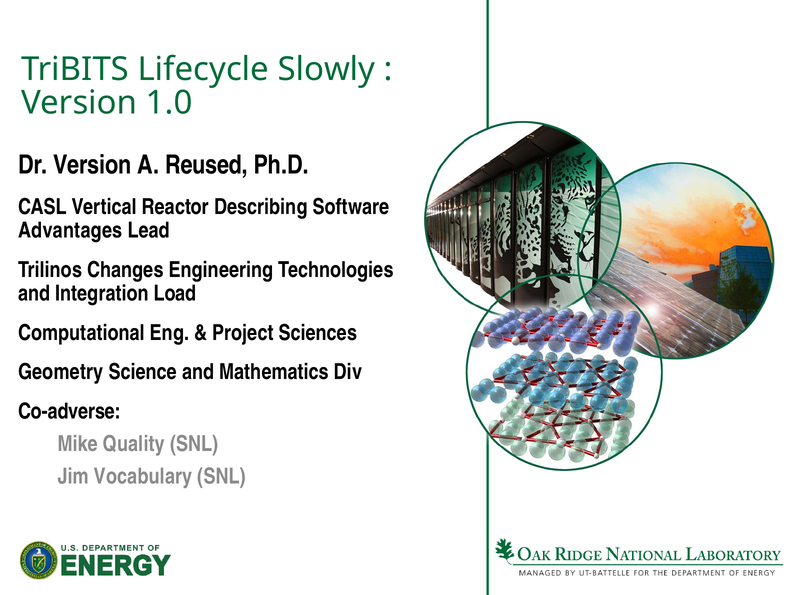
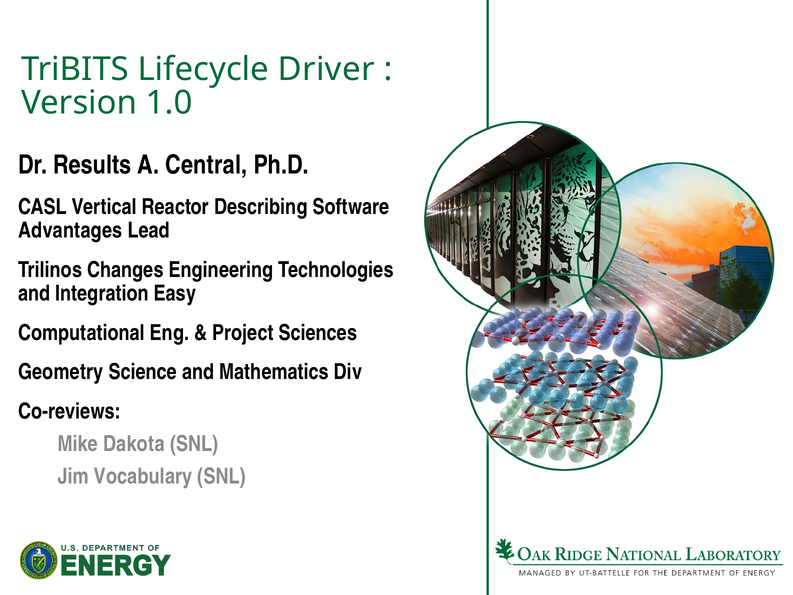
Slowly: Slowly -> Driver (326, 69)
Dr Version: Version -> Results (92, 165)
Reused: Reused -> Central (206, 165)
Load: Load -> Easy (175, 293)
Co-adverse: Co-adverse -> Co-reviews (69, 411)
Quality: Quality -> Dakota (134, 444)
